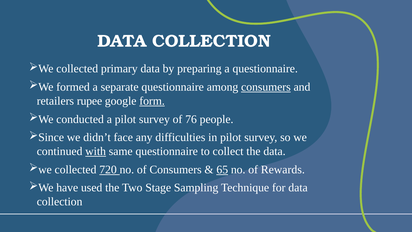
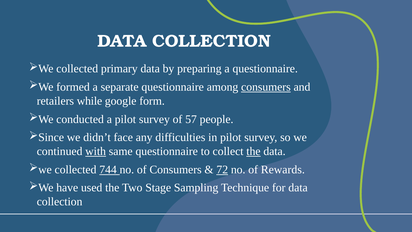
rupee: rupee -> while (90, 101)
form underline: present -> none (152, 101)
76: 76 -> 57 (191, 119)
the underline: none -> present (253, 151)
720: 720 -> 744 (108, 169)
65: 65 -> 72 (222, 169)
